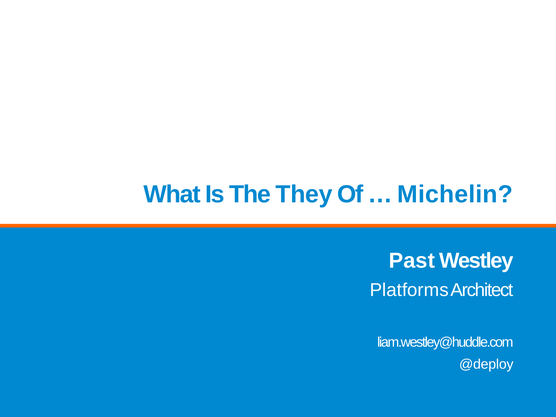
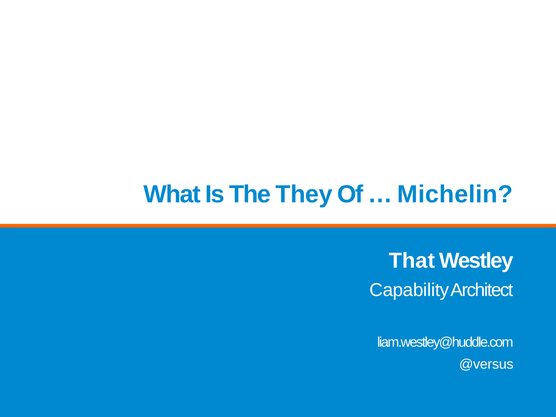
Past: Past -> That (412, 261)
Platforms: Platforms -> Capability (409, 290)
@deploy: @deploy -> @versus (486, 364)
